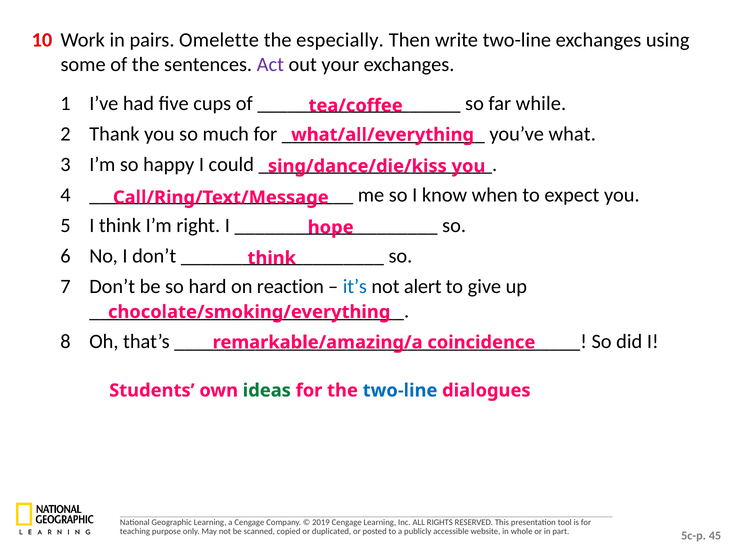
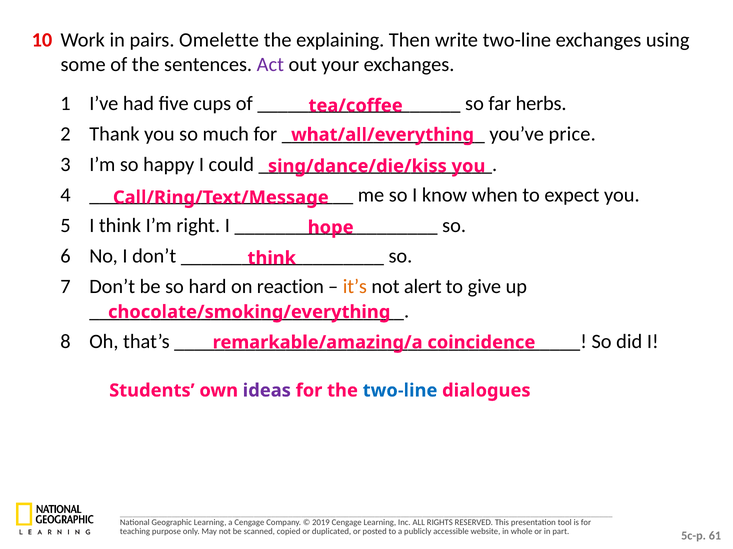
especially: especially -> explaining (340, 40)
while: while -> herbs (541, 104)
what: what -> price (572, 134)
it’s colour: blue -> orange (355, 287)
ideas colour: green -> purple (267, 391)
45: 45 -> 61 (715, 536)
